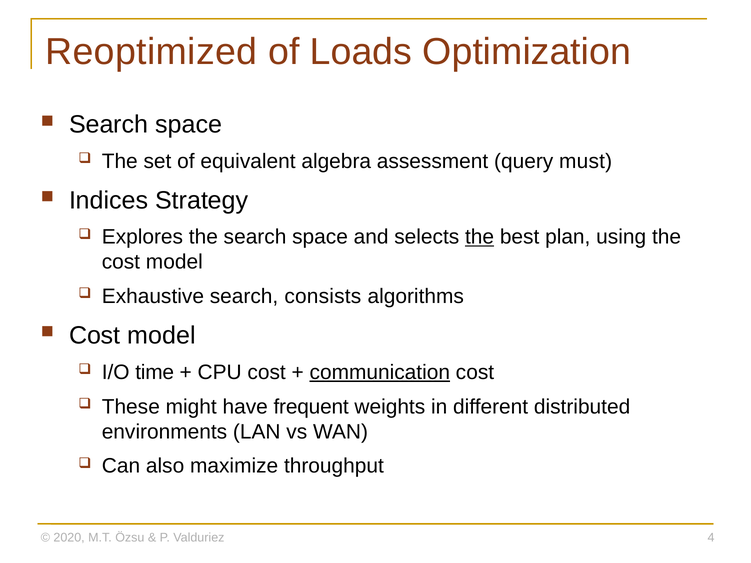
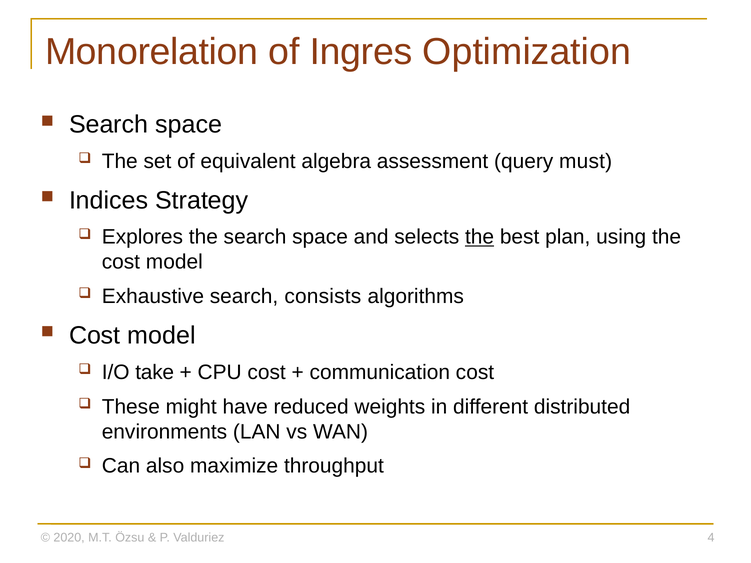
Reoptimized: Reoptimized -> Monorelation (152, 52)
Loads: Loads -> Ingres (361, 52)
time: time -> take (155, 372)
communication underline: present -> none (380, 372)
frequent: frequent -> reduced (311, 407)
